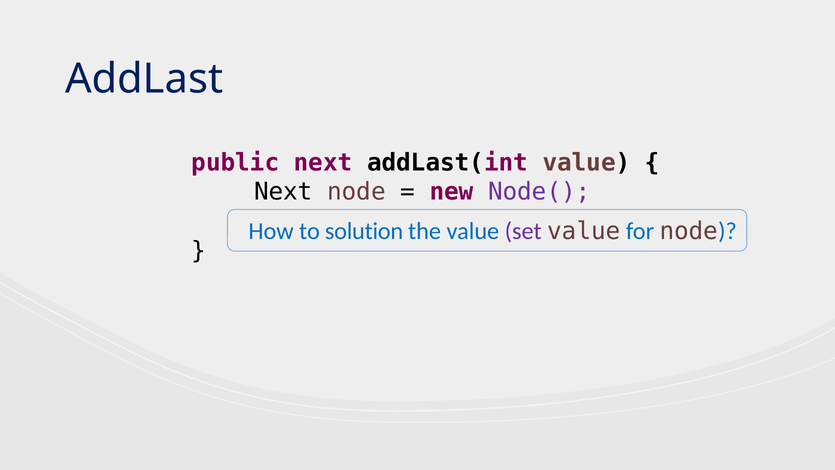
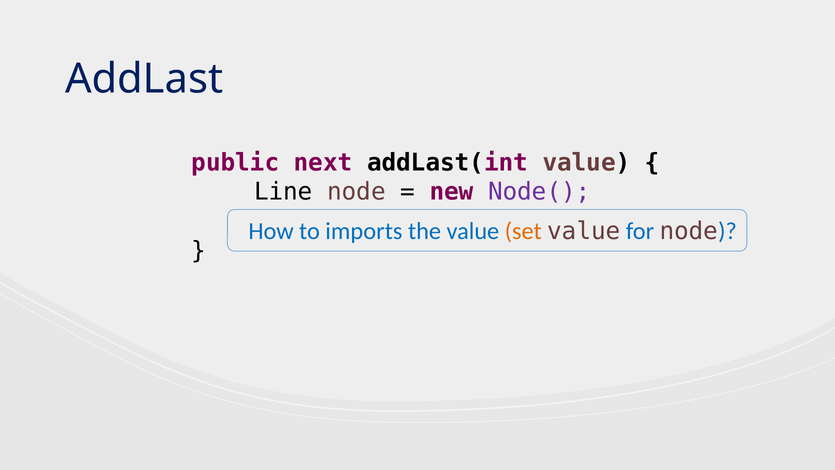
Next: Next -> Line (283, 192)
solution: solution -> imports (364, 231)
set colour: purple -> orange (523, 231)
